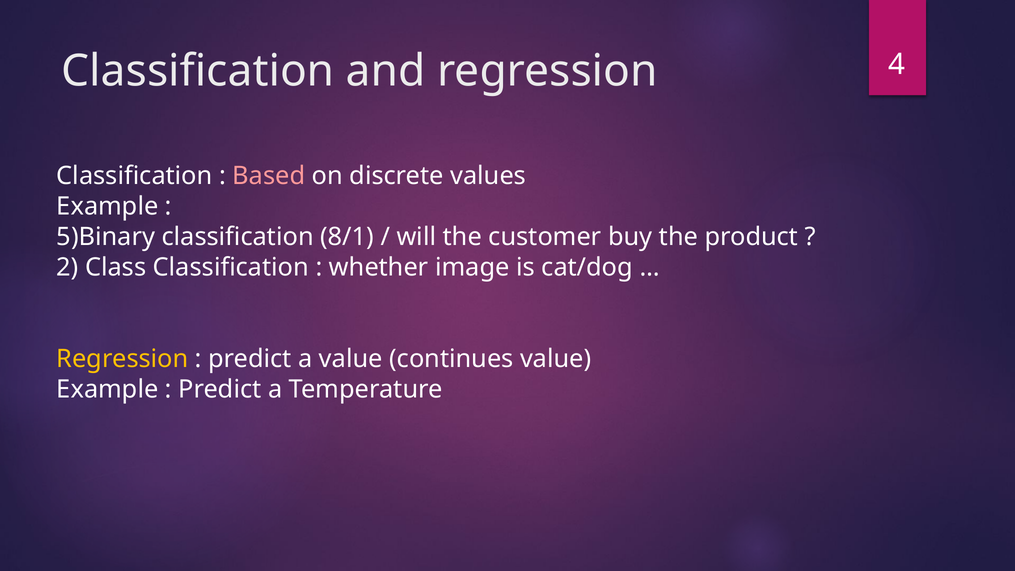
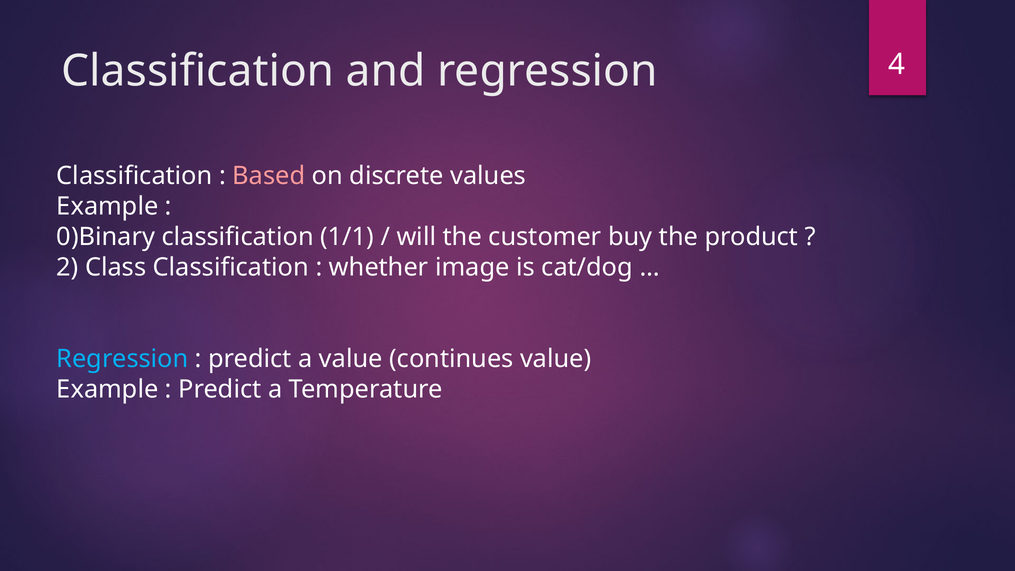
5)Binary: 5)Binary -> 0)Binary (106, 237)
8/1: 8/1 -> 1/1 (347, 237)
Regression colour: yellow -> light blue (122, 359)
